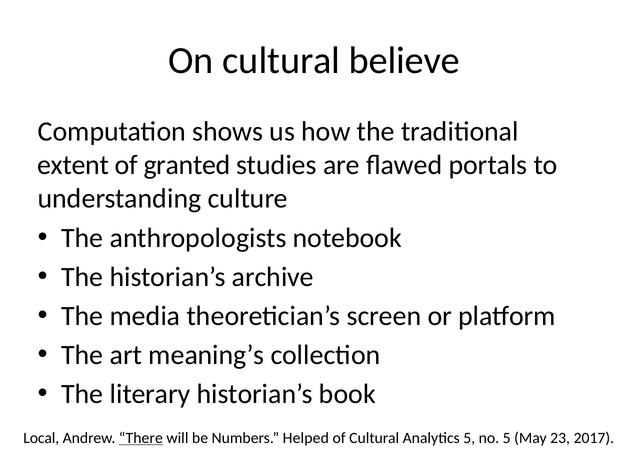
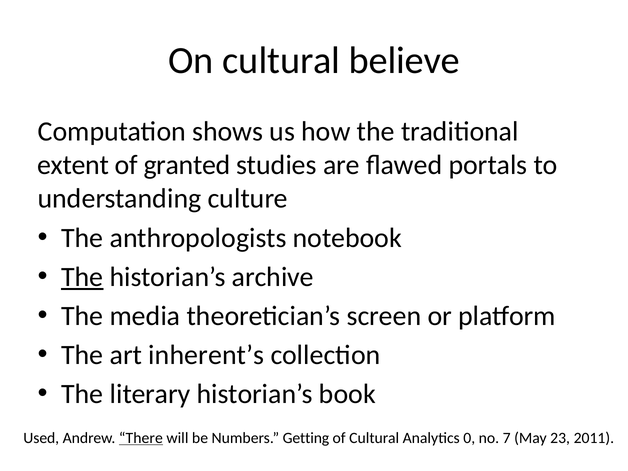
The underline: none -> present (82, 277)
meaning’s: meaning’s -> inherent’s (206, 355)
Local: Local -> Used (41, 438)
Helped: Helped -> Getting (306, 438)
Analytics 5: 5 -> 0 (469, 438)
no 5: 5 -> 7 (507, 438)
2017: 2017 -> 2011 (594, 438)
